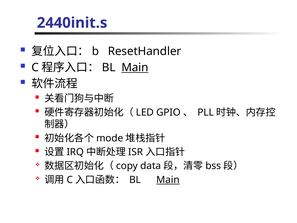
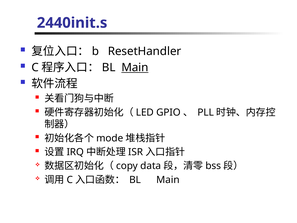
Main underline: present -> none (168, 180)
